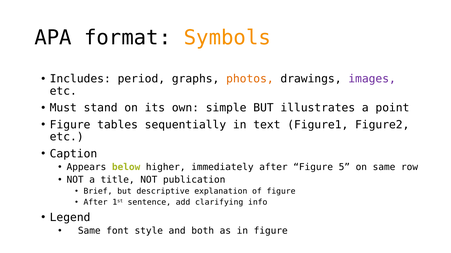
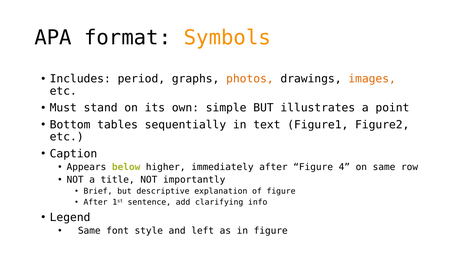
images colour: purple -> orange (372, 79)
Figure: Figure -> Bottom (70, 125)
5: 5 -> 4 (344, 168)
publication: publication -> importantly (194, 180)
both: both -> left (203, 231)
